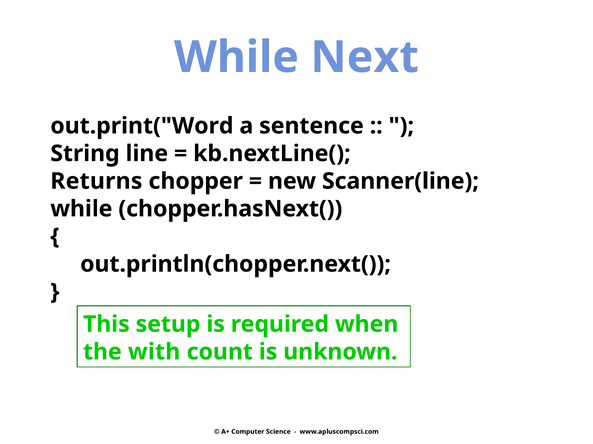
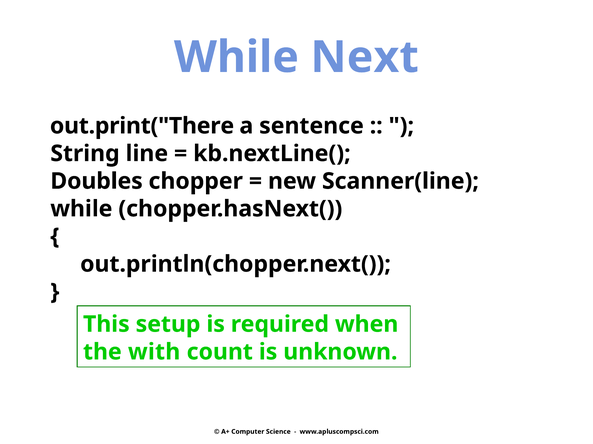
out.print("Word: out.print("Word -> out.print("There (142, 126)
Returns: Returns -> Doubles (97, 181)
